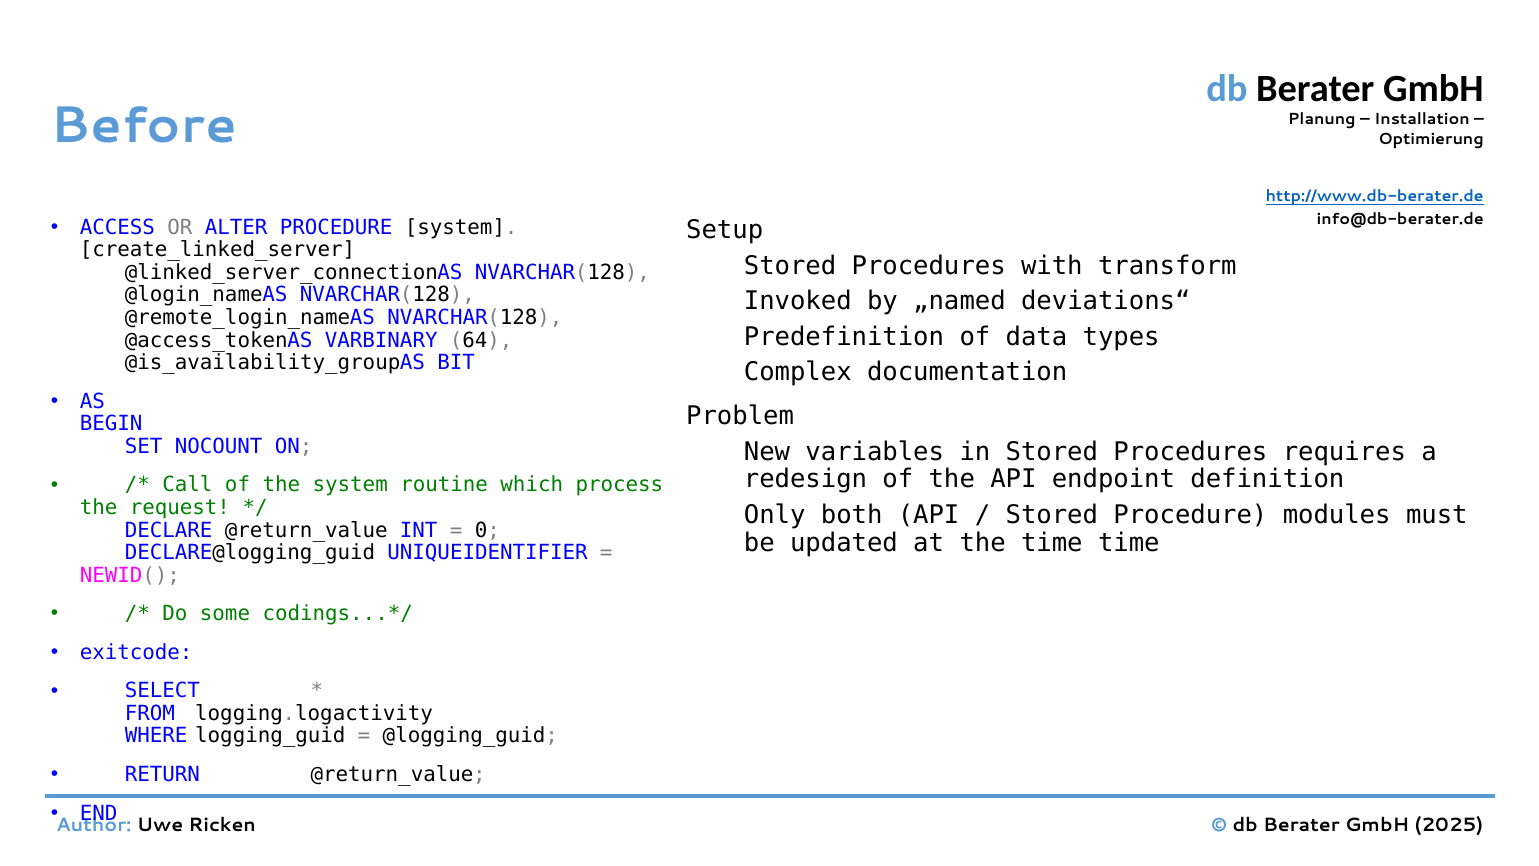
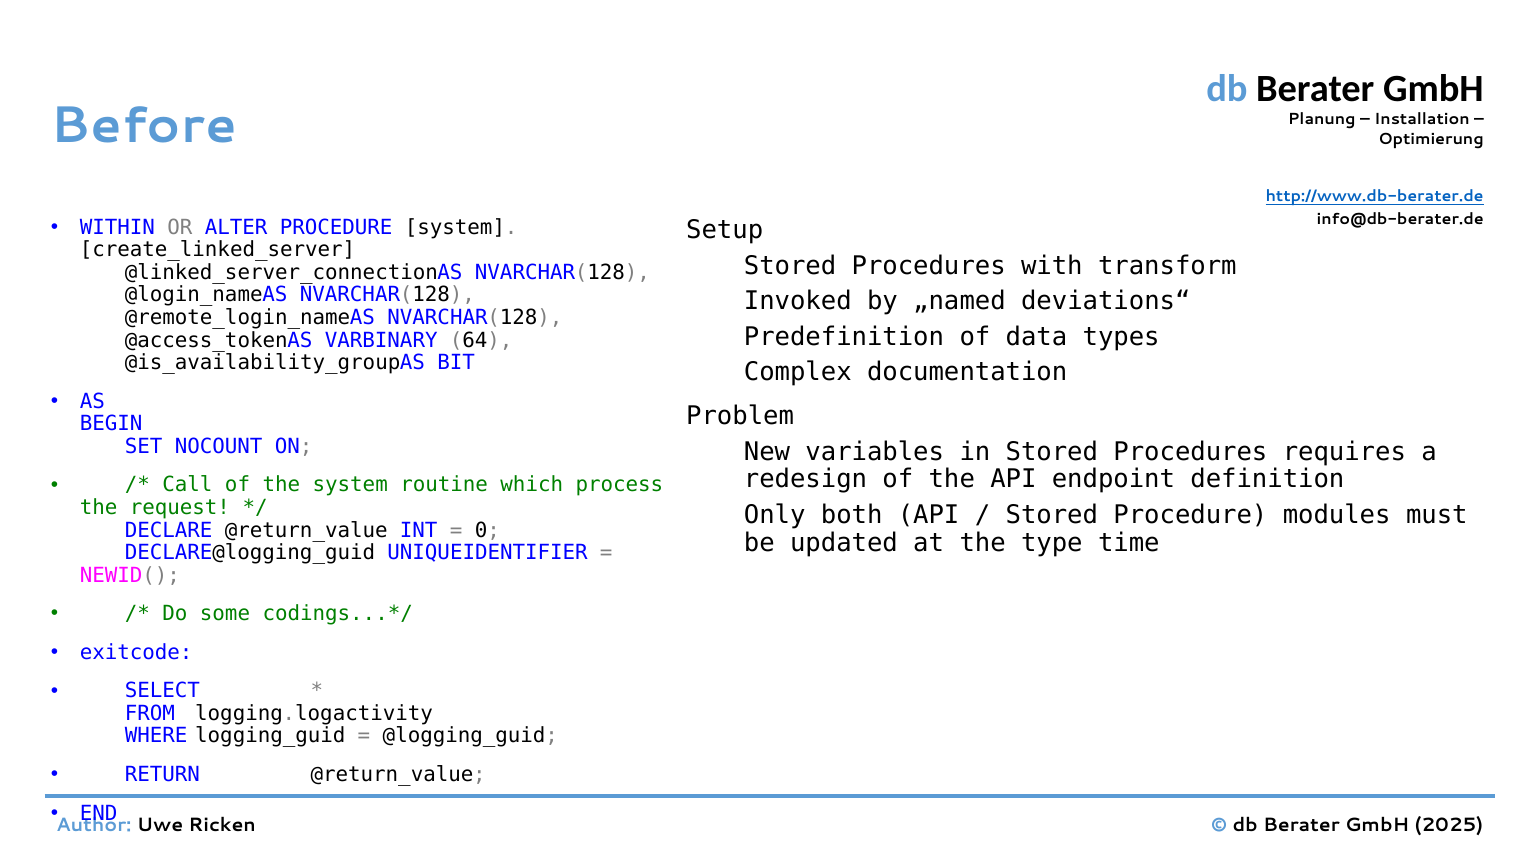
ACCESS: ACCESS -> WITHIN (117, 227)
the time: time -> type (1052, 543)
